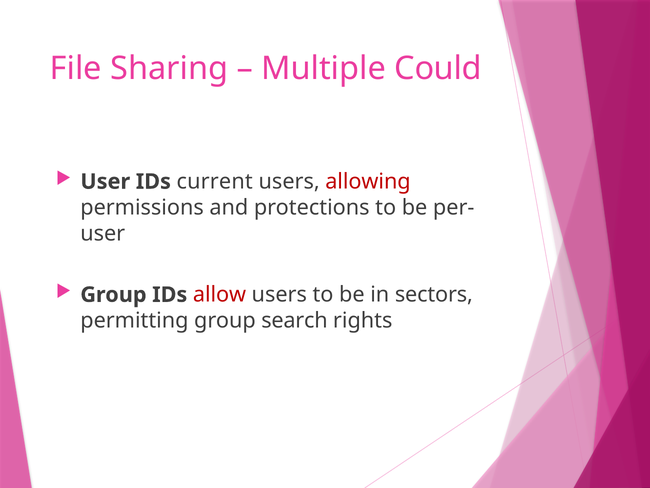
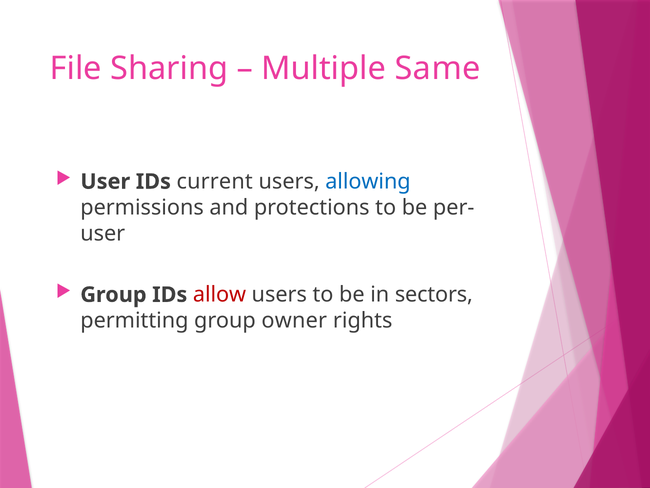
Could: Could -> Same (438, 68)
allowing colour: red -> blue (368, 181)
search: search -> owner (294, 320)
